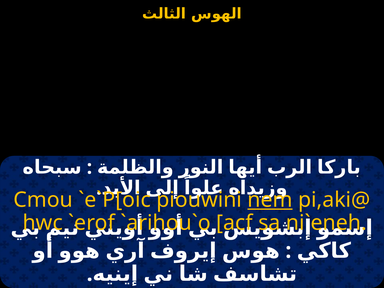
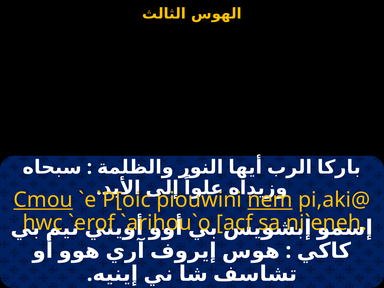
Cmou underline: none -> present (43, 200)
